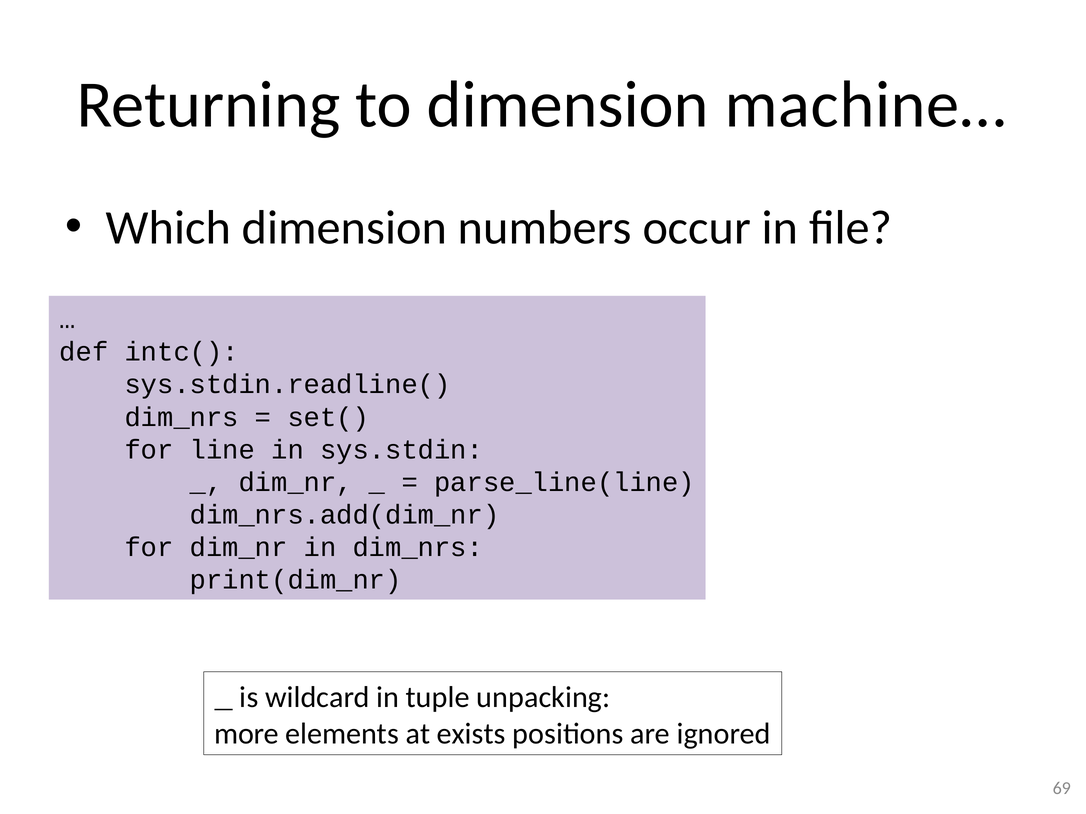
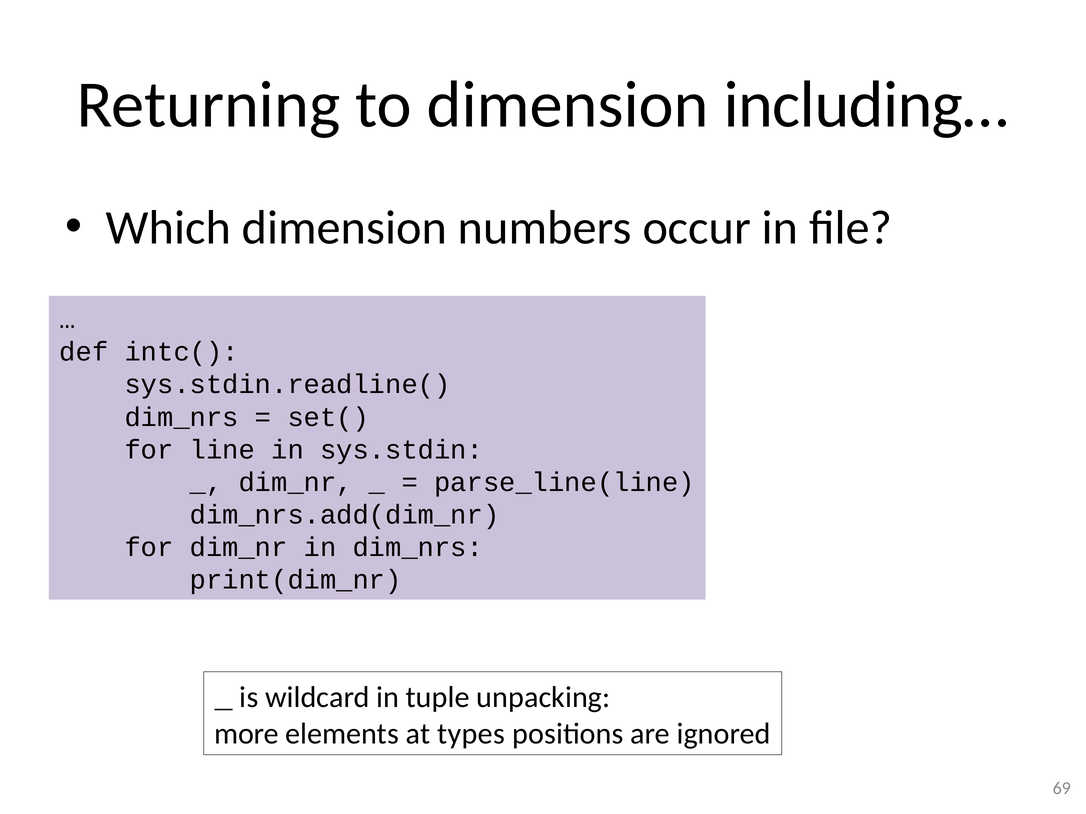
machine…: machine… -> including… (866, 105)
exists: exists -> types (471, 734)
